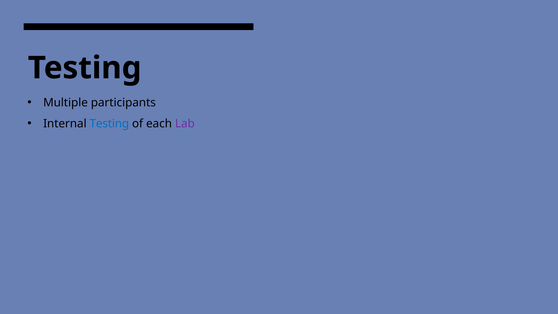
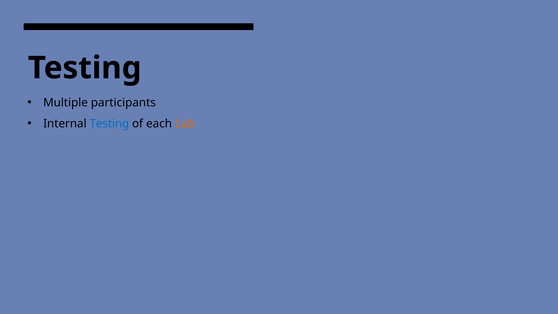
Lab colour: purple -> orange (185, 124)
